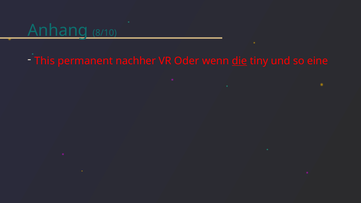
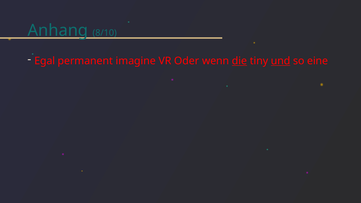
This: This -> Egal (45, 61)
nachher: nachher -> imagine (136, 61)
und underline: none -> present (281, 61)
